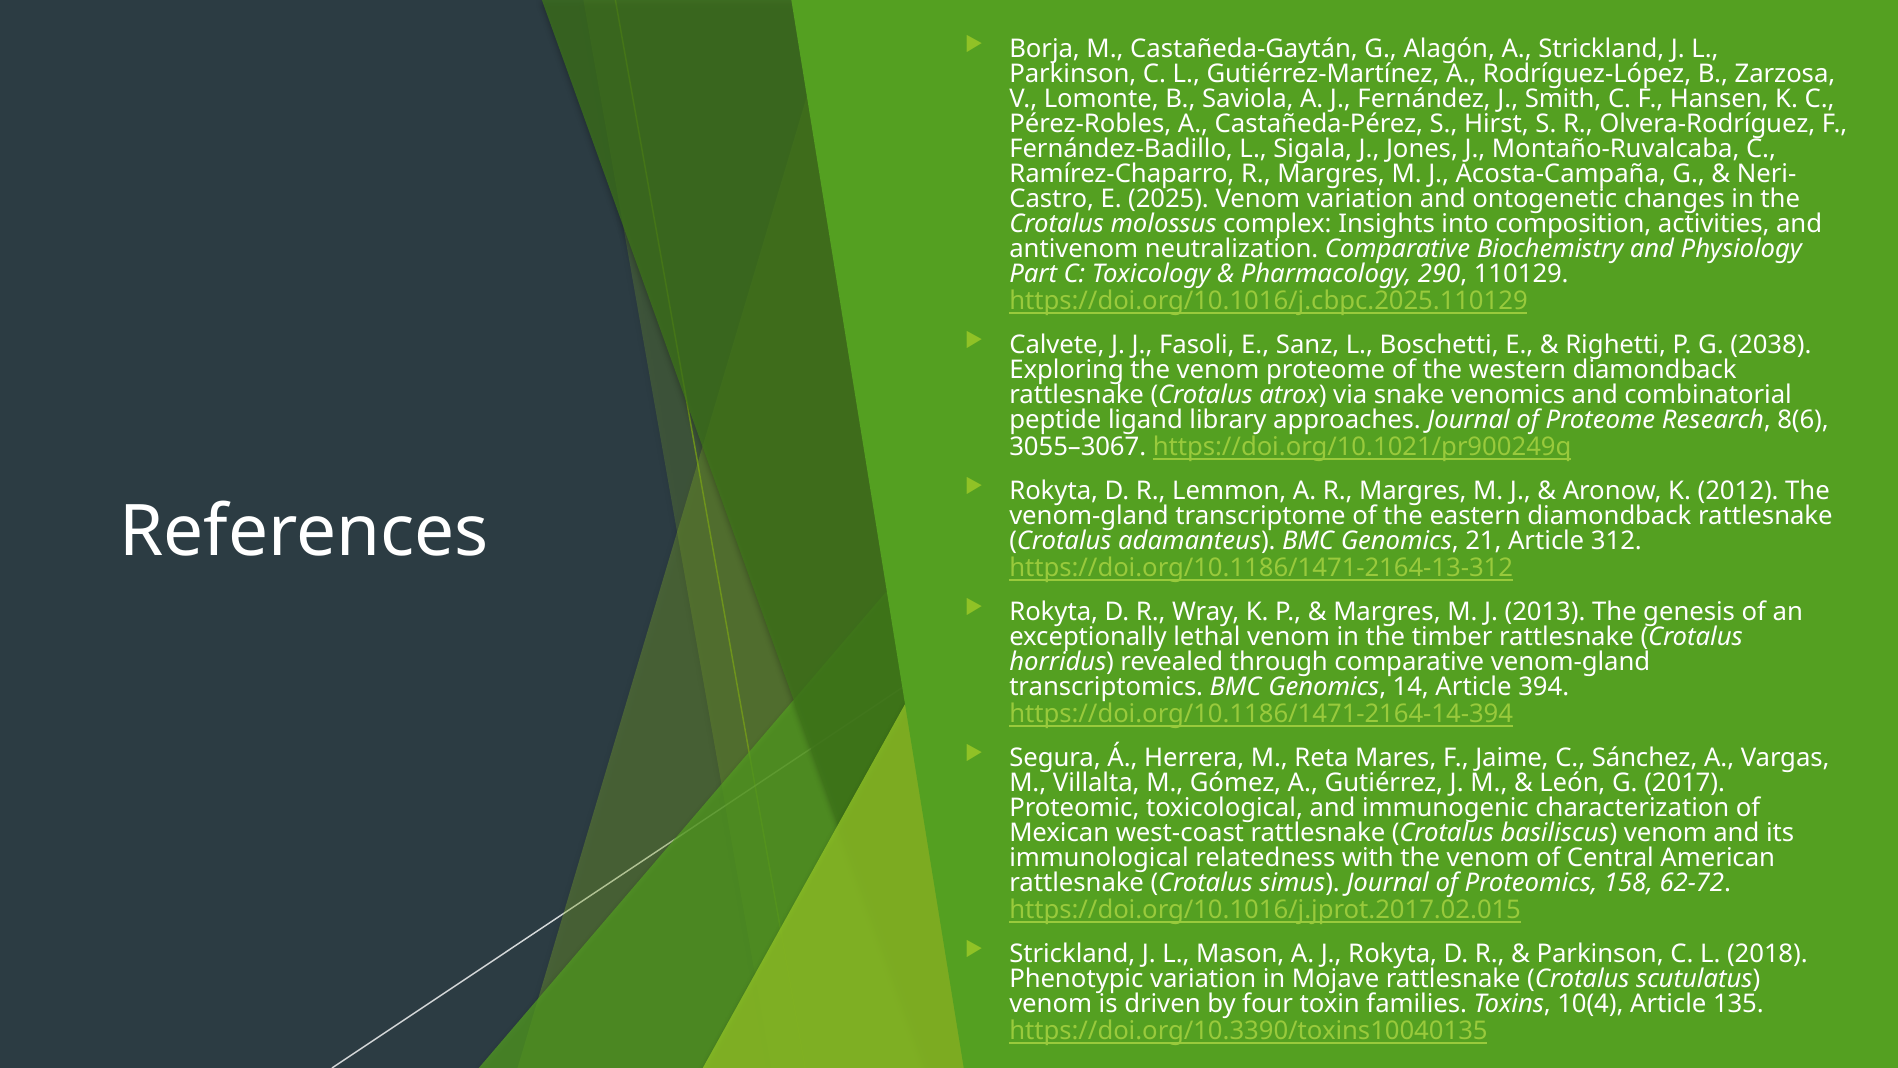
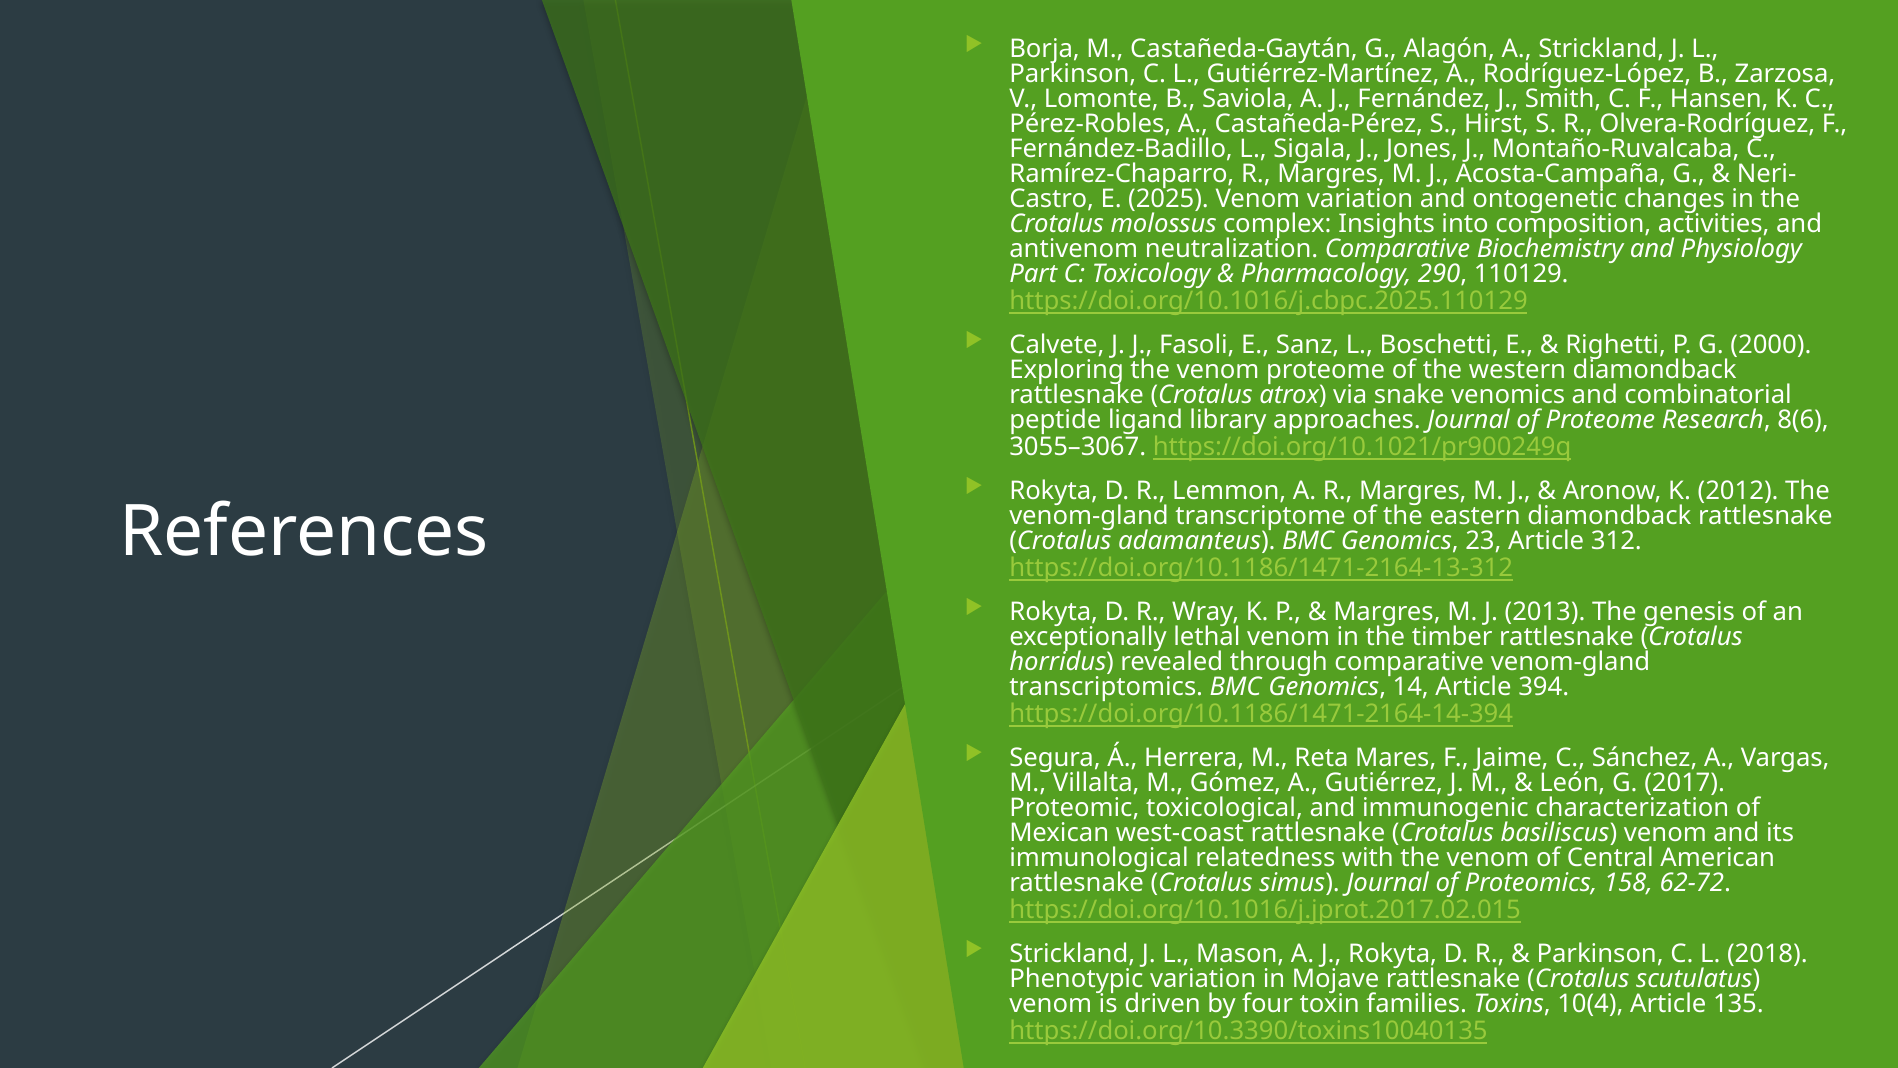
2038: 2038 -> 2000 (1771, 345)
21: 21 -> 23 (1483, 541)
